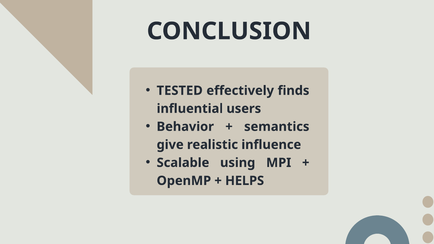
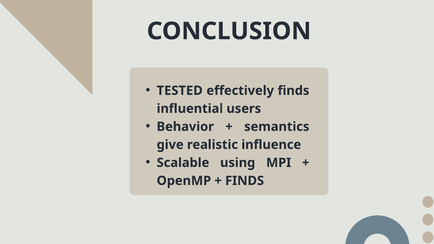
HELPS: HELPS -> FINDS (245, 181)
